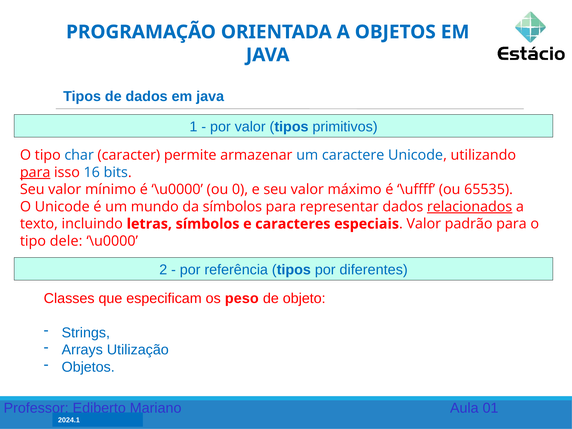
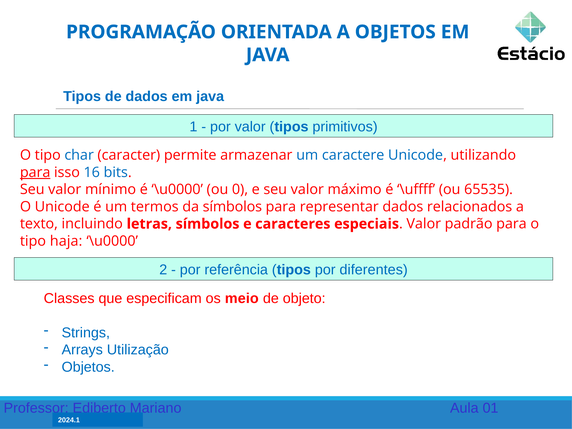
mundo: mundo -> termos (155, 207)
relacionados underline: present -> none (470, 207)
dele: dele -> haja (66, 241)
peso: peso -> meio (242, 298)
